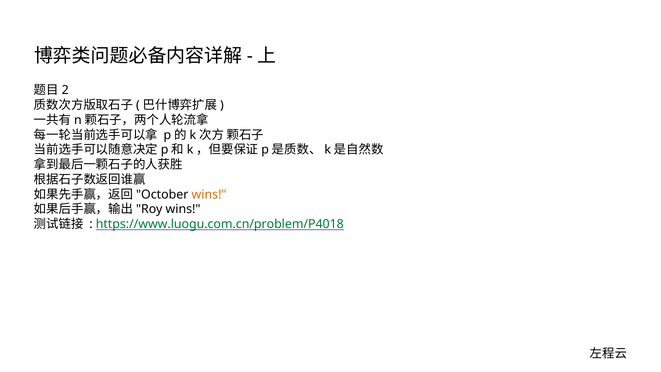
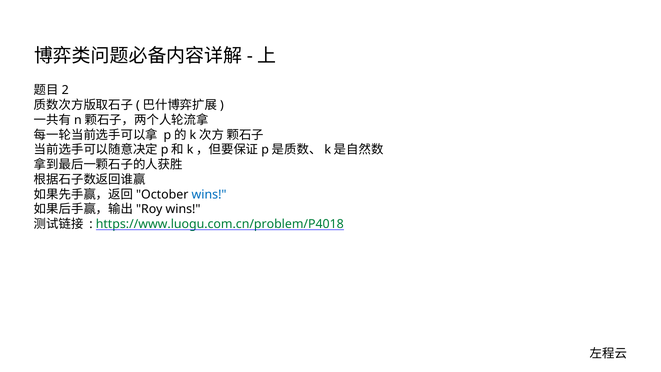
wins colour: orange -> blue (209, 194)
